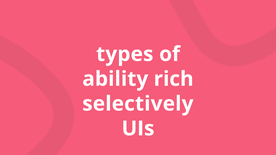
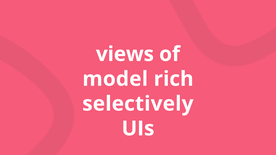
types: types -> views (125, 54)
ability: ability -> model (115, 79)
